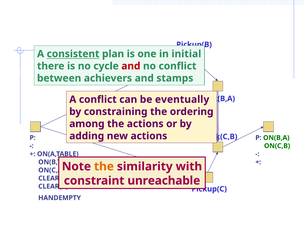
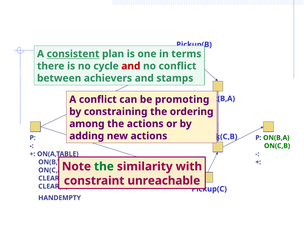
initial: initial -> terms (186, 54)
eventually: eventually -> promoting (182, 99)
the colour: orange -> green (104, 166)
